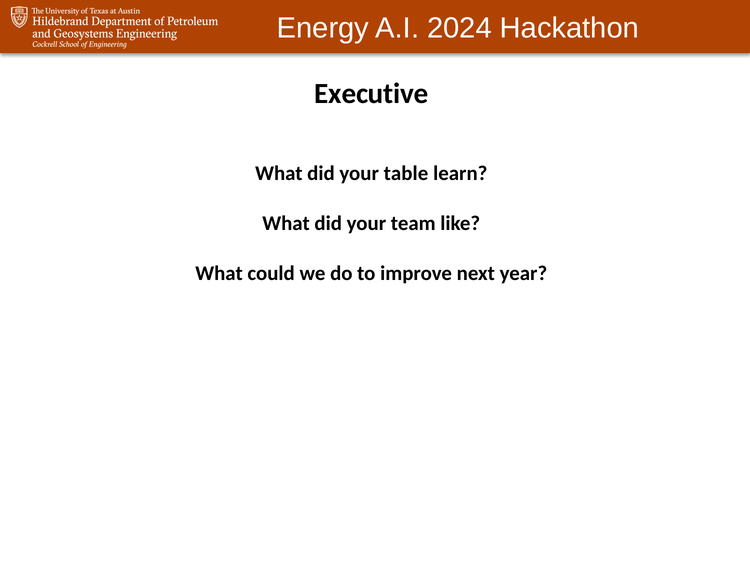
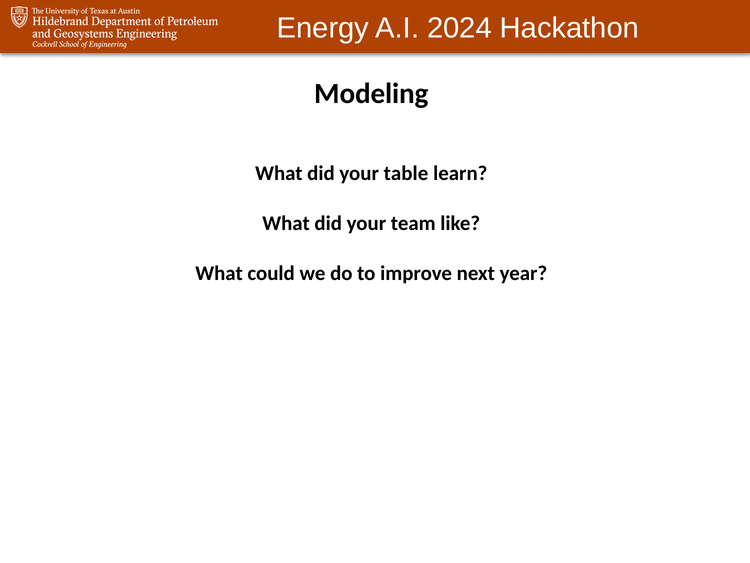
Executive: Executive -> Modeling (371, 94)
